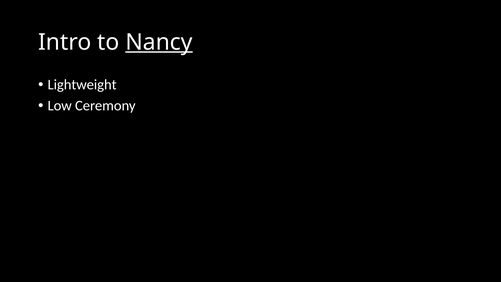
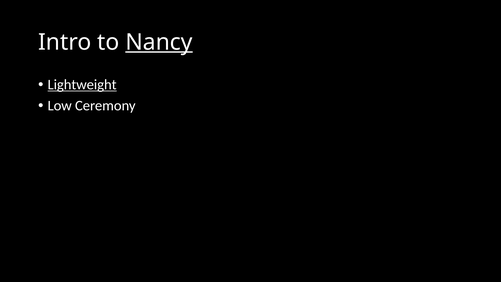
Lightweight underline: none -> present (82, 85)
